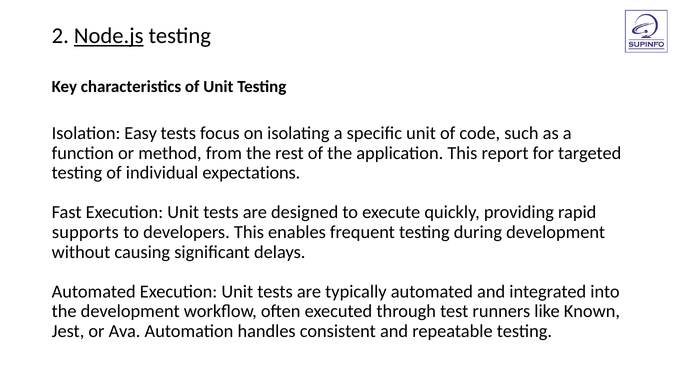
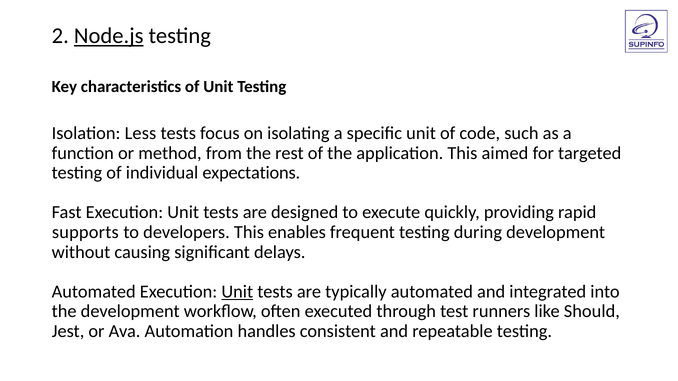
Easy: Easy -> Less (140, 133)
report: report -> aimed (505, 153)
Unit underline: none -> present (237, 292)
Known: Known -> Should (592, 312)
